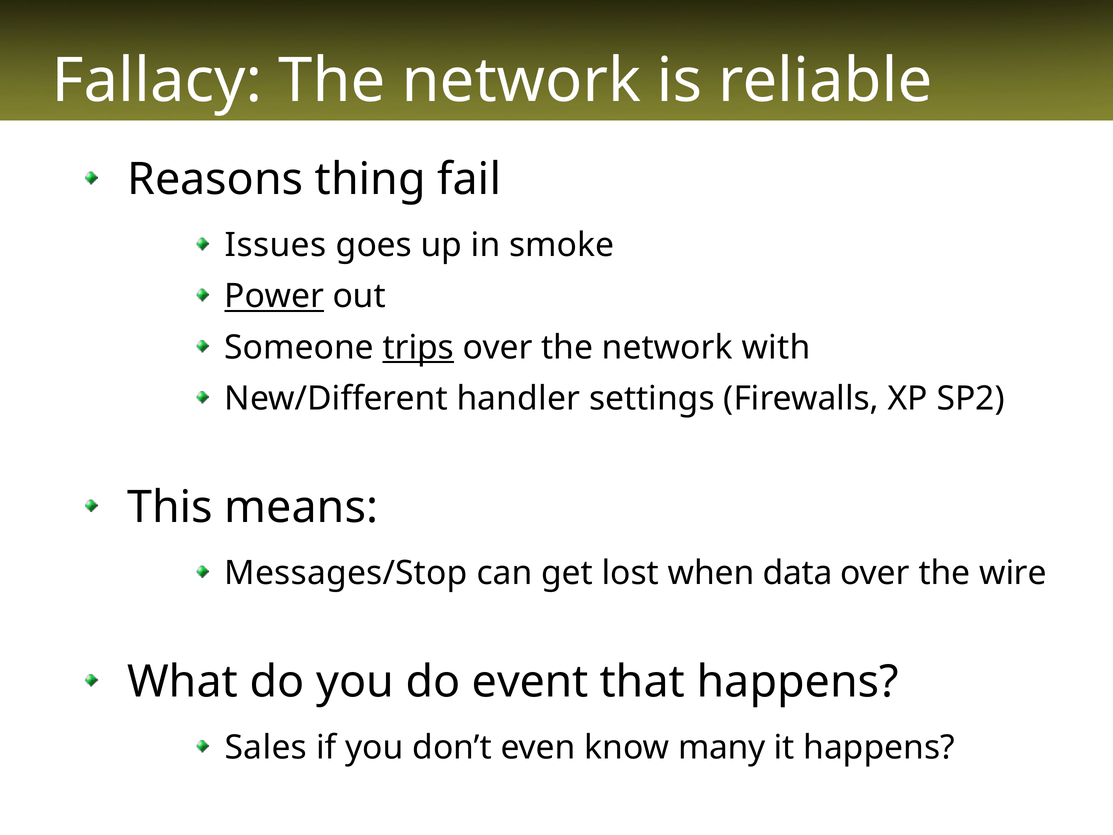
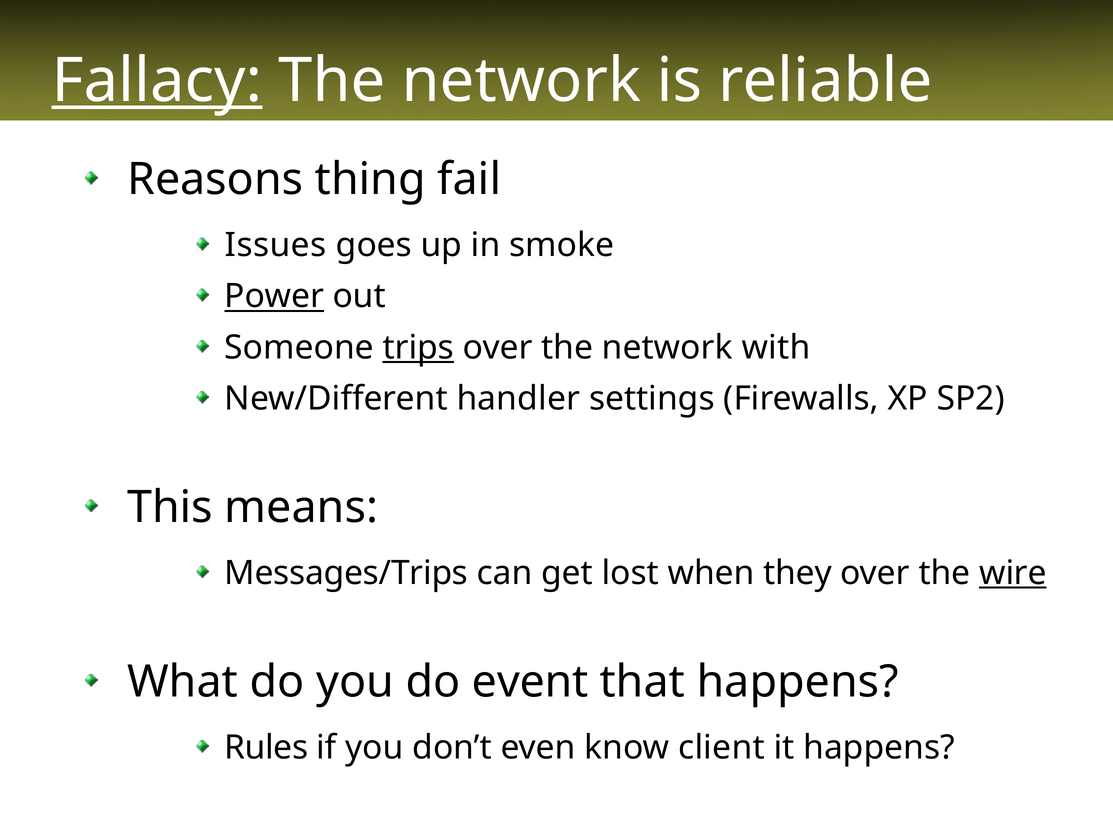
Fallacy underline: none -> present (157, 81)
Messages/Stop: Messages/Stop -> Messages/Trips (346, 573)
data: data -> they (798, 573)
wire underline: none -> present (1013, 573)
Sales: Sales -> Rules (266, 747)
many: many -> client (721, 747)
